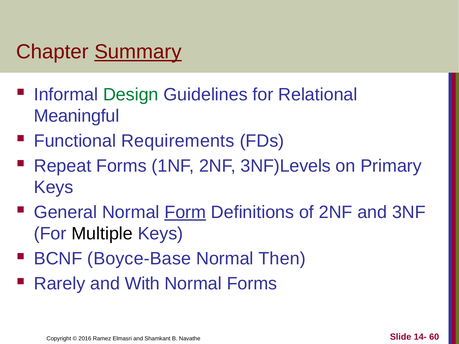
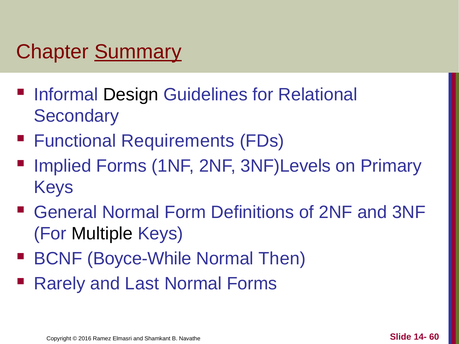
Design colour: green -> black (131, 95)
Meaningful: Meaningful -> Secondary (76, 116)
Repeat: Repeat -> Implied (63, 166)
Form underline: present -> none (185, 212)
Boyce-Base: Boyce-Base -> Boyce-While (139, 259)
With: With -> Last (142, 284)
